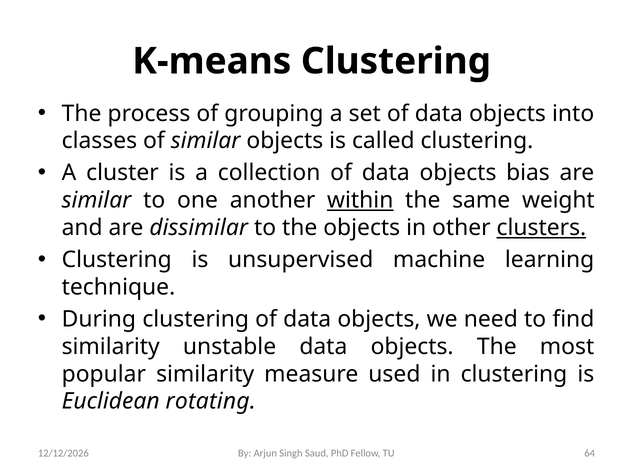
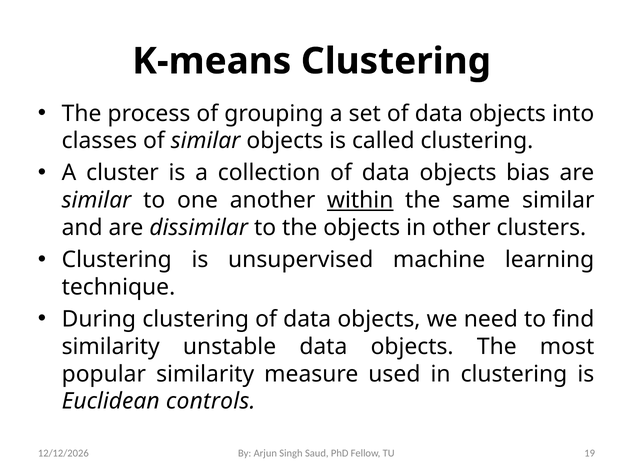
same weight: weight -> similar (558, 200)
clusters underline: present -> none (541, 228)
rotating: rotating -> controls (211, 401)
64: 64 -> 19 (590, 453)
